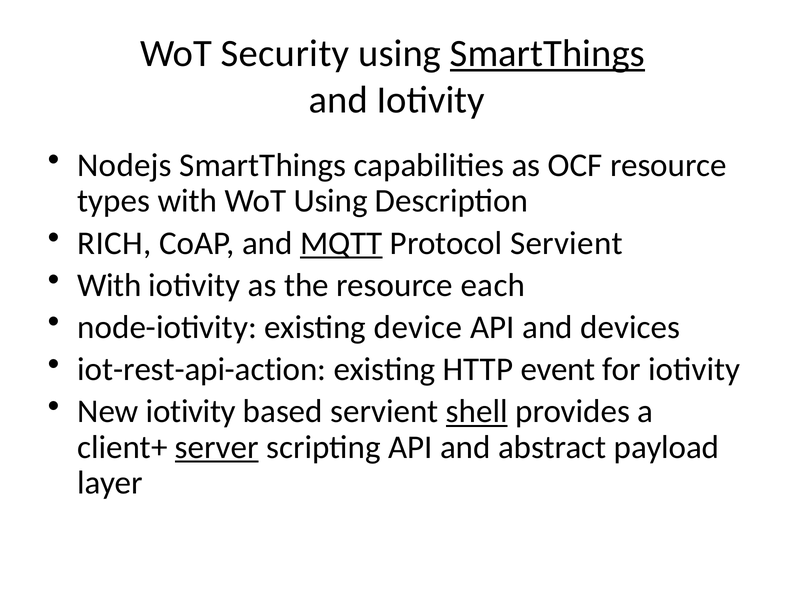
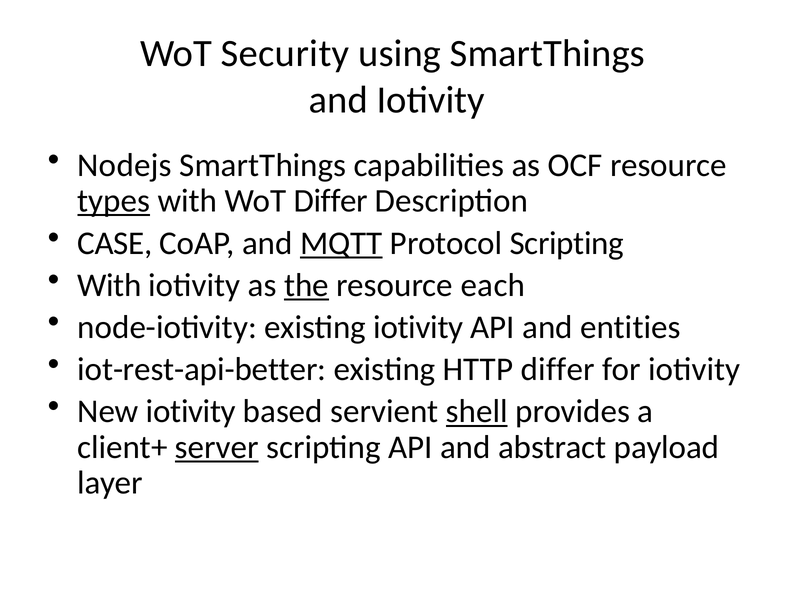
SmartThings underline: present -> none (547, 54)
types underline: none -> present (114, 201)
WoT Using: Using -> Differ (331, 201)
RICH: RICH -> CASE (115, 243)
Protocol Servient: Servient -> Scripting (567, 243)
the underline: none -> present (306, 285)
existing device: device -> iotivity (418, 327)
devices: devices -> entities (630, 327)
iot-rest-api-action: iot-rest-api-action -> iot-rest-api-better (202, 369)
HTTP event: event -> differ (558, 369)
